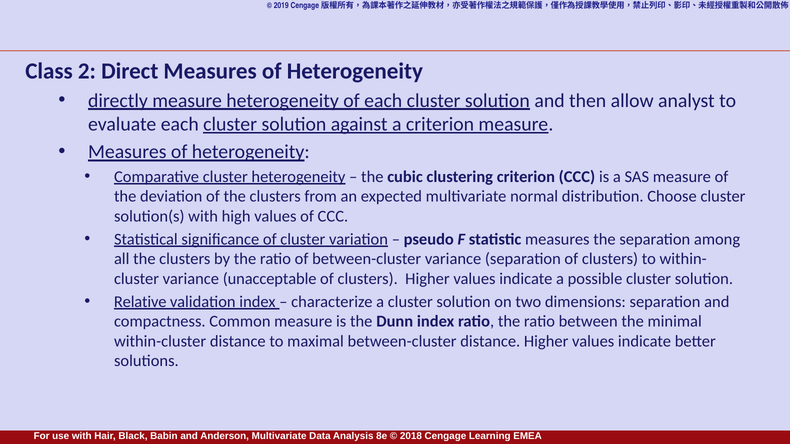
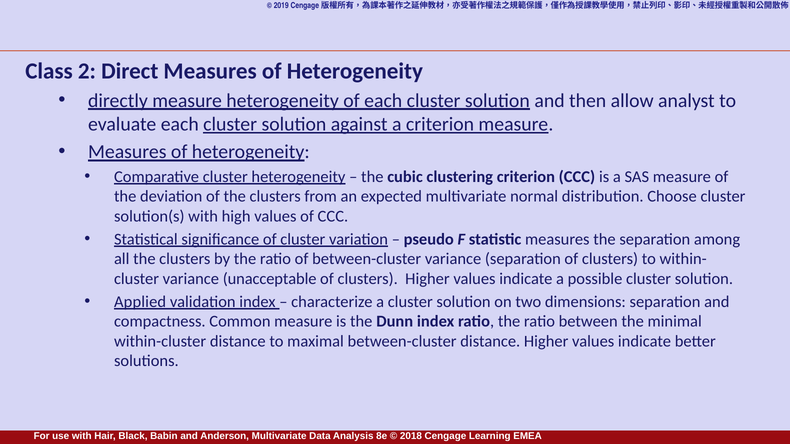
Relative: Relative -> Applied (140, 302)
